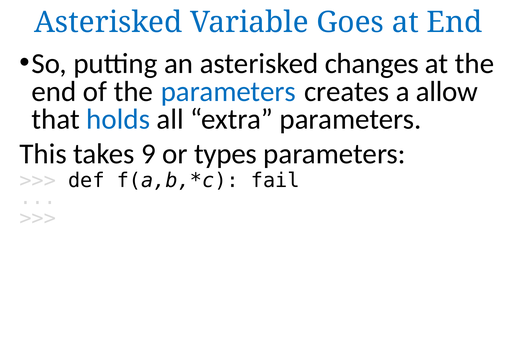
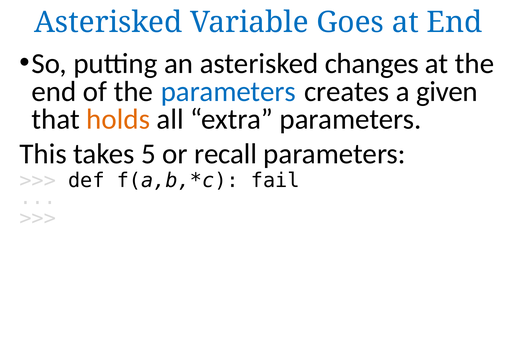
allow: allow -> given (447, 92)
holds colour: blue -> orange (118, 119)
9: 9 -> 5 (148, 154)
types: types -> recall (226, 154)
